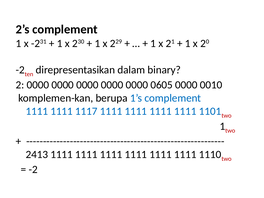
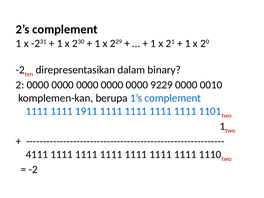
0605: 0605 -> 9229 (162, 85)
1117: 1117 -> 1911 (86, 111)
2413: 2413 -> 4111 (37, 154)
